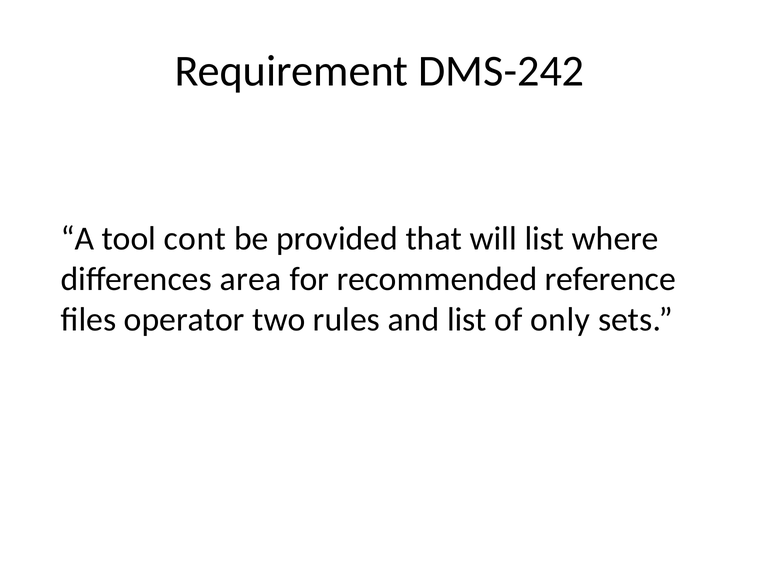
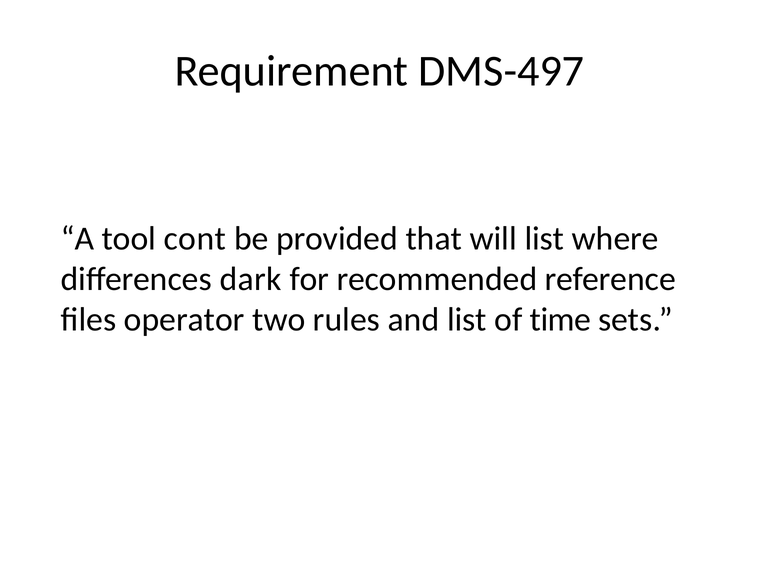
DMS-242: DMS-242 -> DMS-497 (501, 71)
area: area -> dark (251, 279)
only: only -> time (560, 320)
